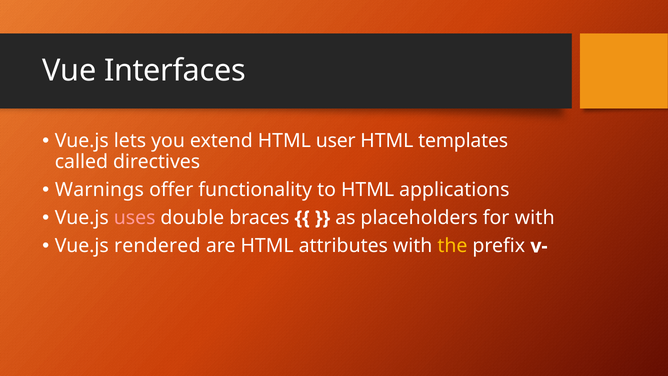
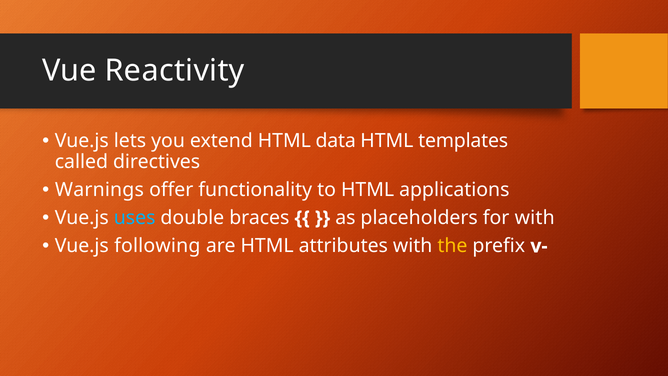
Interfaces: Interfaces -> Reactivity (175, 71)
user: user -> data (336, 141)
uses colour: pink -> light blue (135, 218)
rendered: rendered -> following (157, 246)
